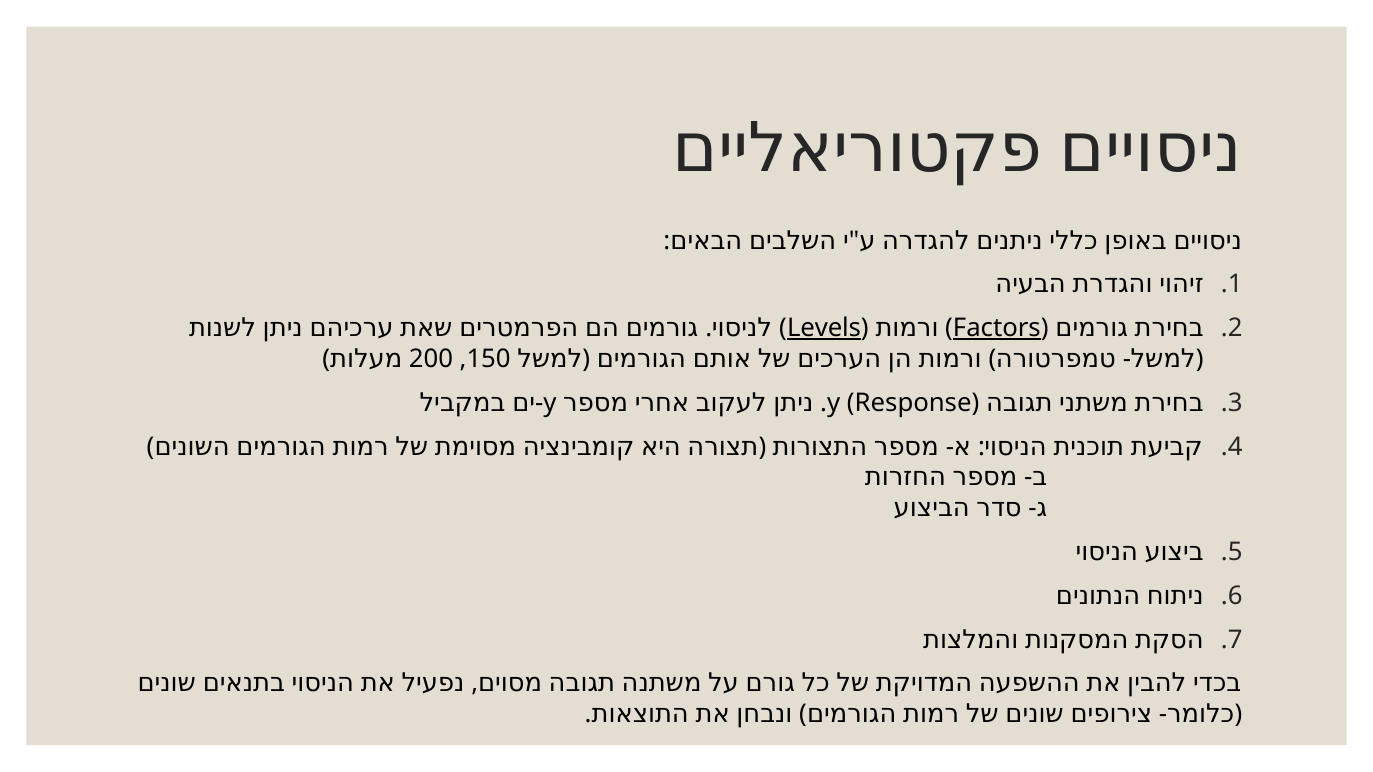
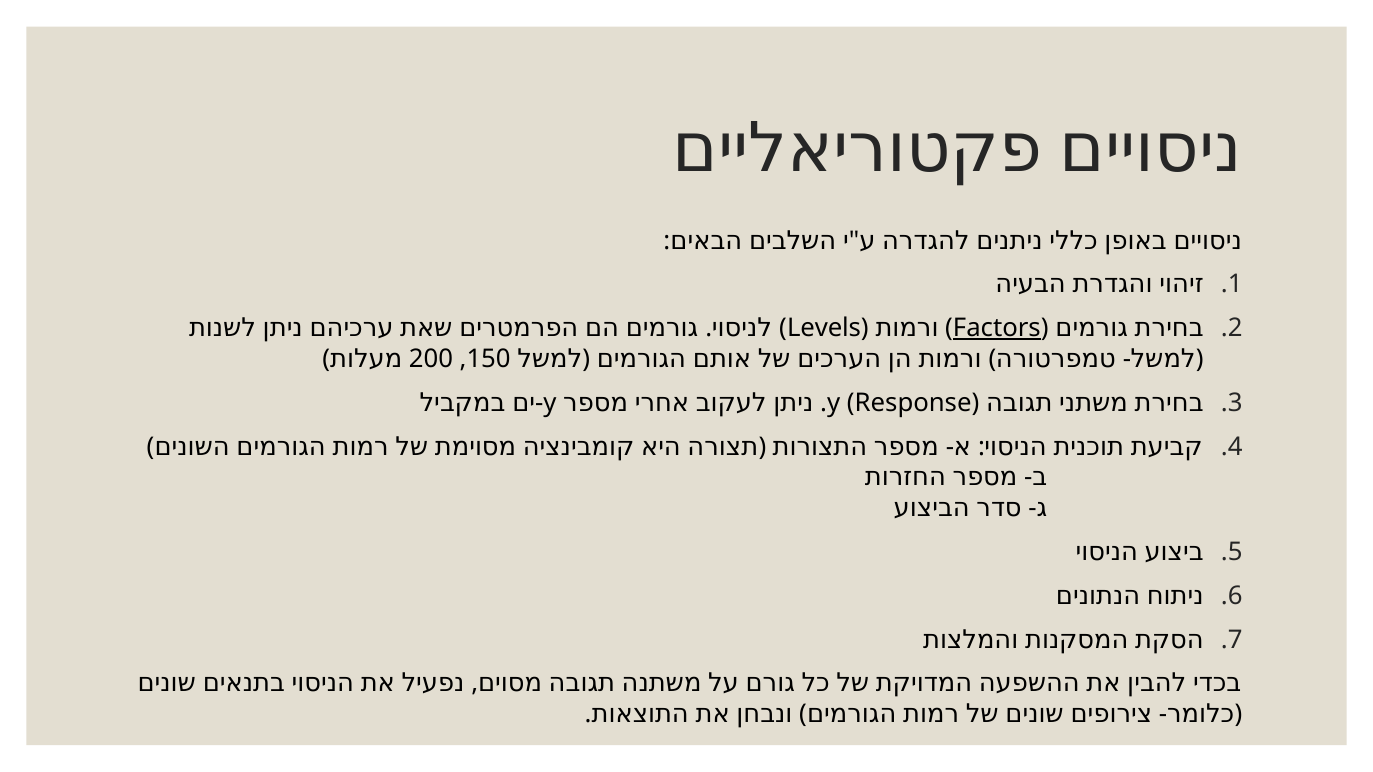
Levels underline: present -> none (824, 328)
